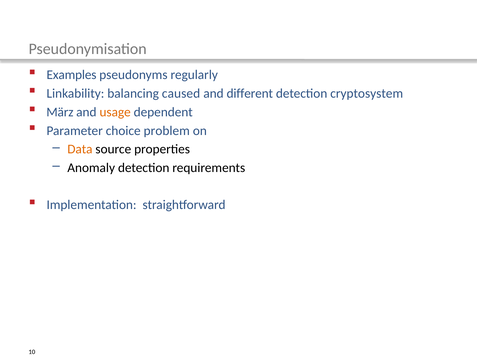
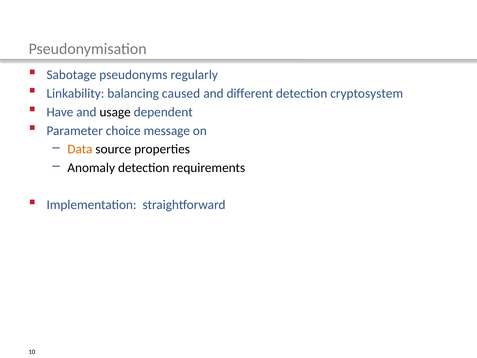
Examples: Examples -> Sabotage (71, 75)
März: März -> Have (60, 112)
usage colour: orange -> black (115, 112)
problem: problem -> message (167, 131)
